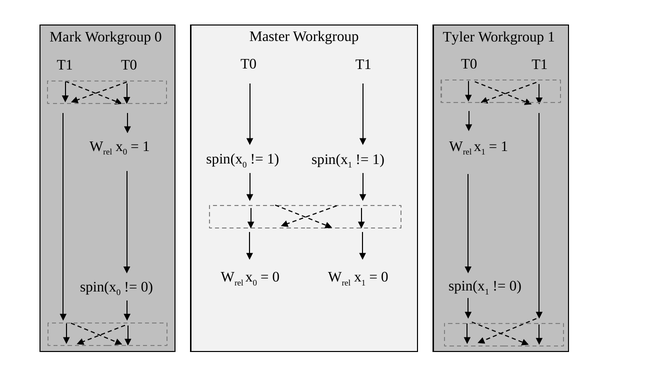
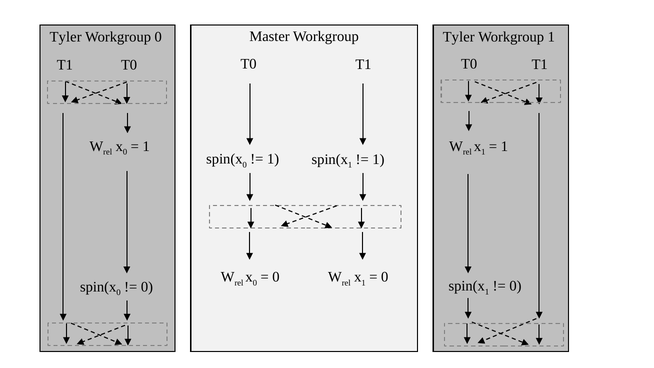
Mark: Mark -> Tyler (66, 37)
